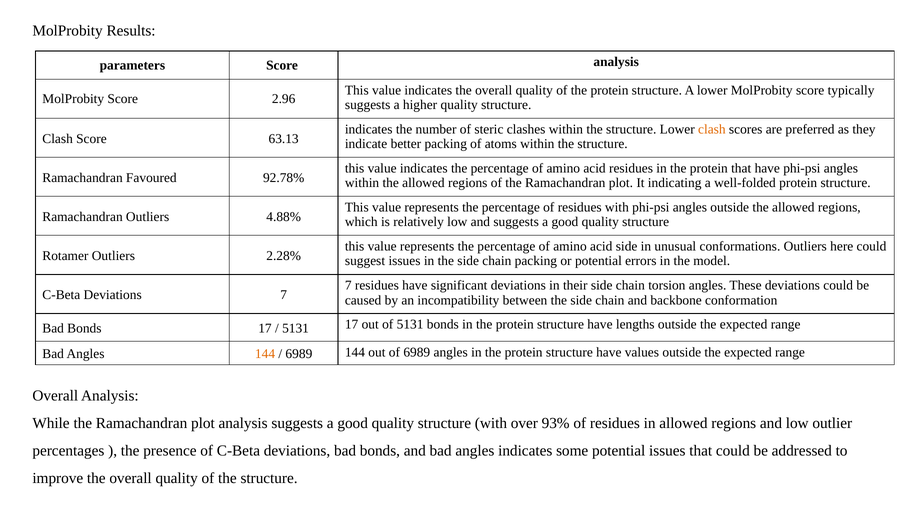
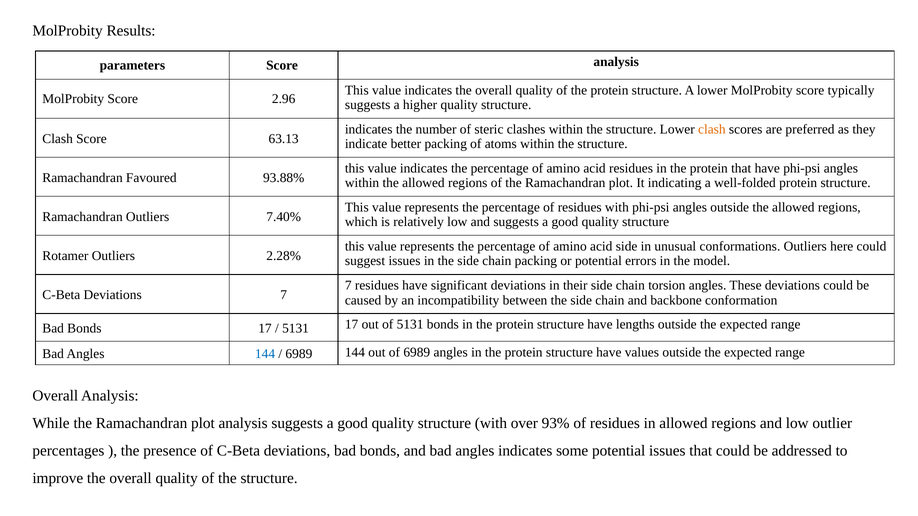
92.78%: 92.78% -> 93.88% (284, 178)
4.88%: 4.88% -> 7.40% (284, 217)
144 colour: orange -> blue (265, 354)
